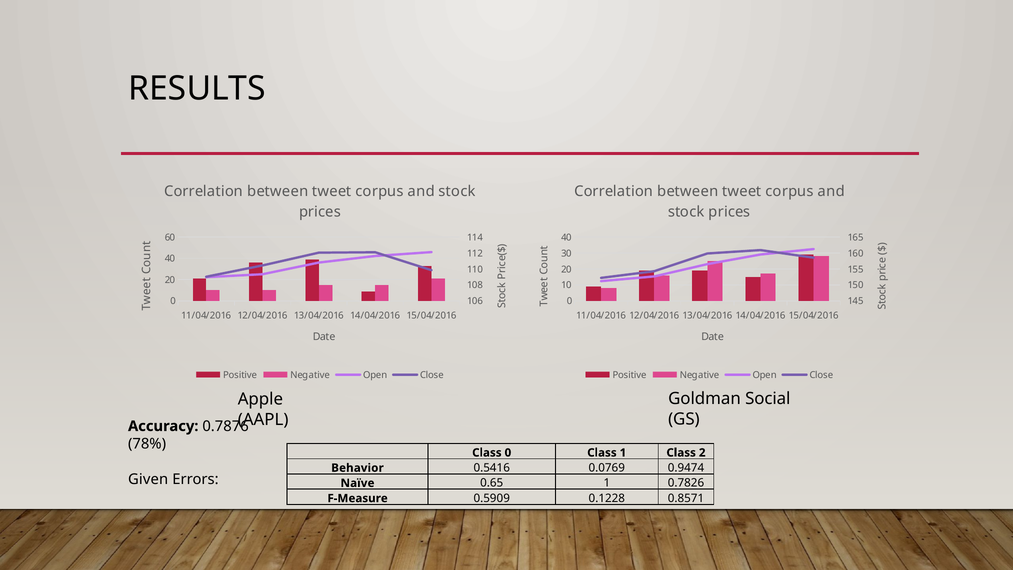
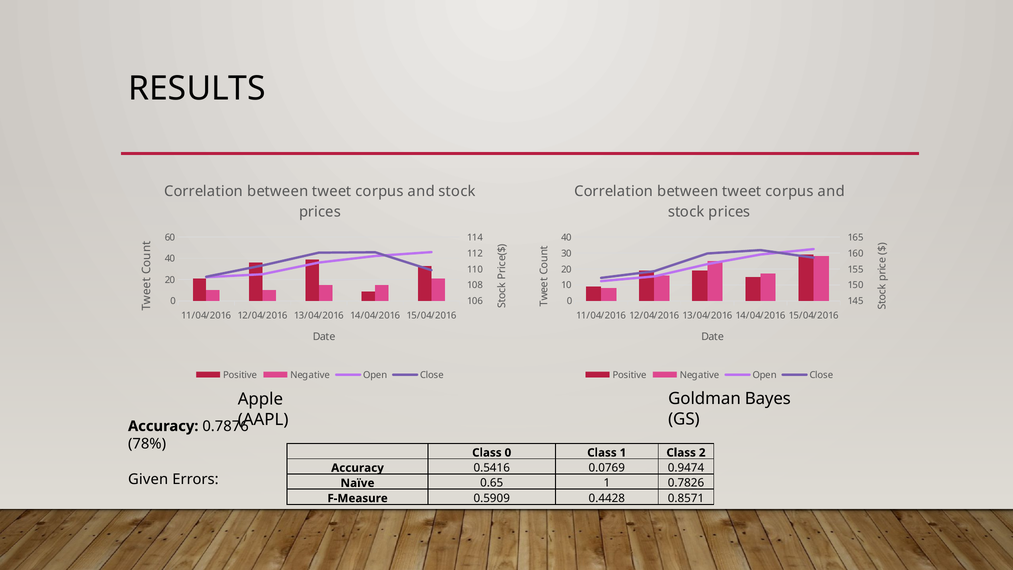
Social: Social -> Bayes (768, 399)
Behavior: Behavior -> Accuracy (358, 468)
0.1228: 0.1228 -> 0.4428 (607, 498)
